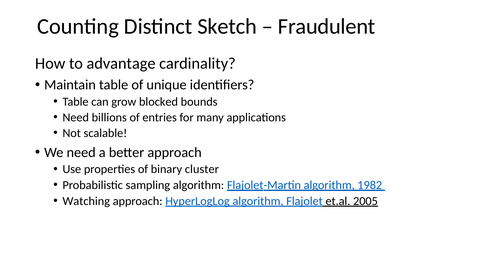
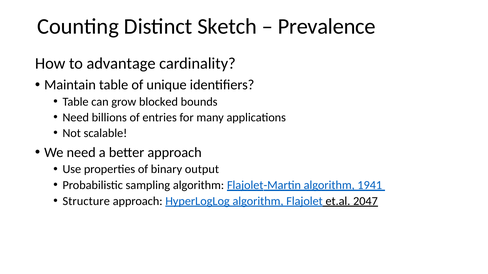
Fraudulent: Fraudulent -> Prevalence (327, 26)
cluster: cluster -> output (202, 170)
1982: 1982 -> 1941 (370, 185)
Watching: Watching -> Structure (86, 201)
2005: 2005 -> 2047 (365, 201)
